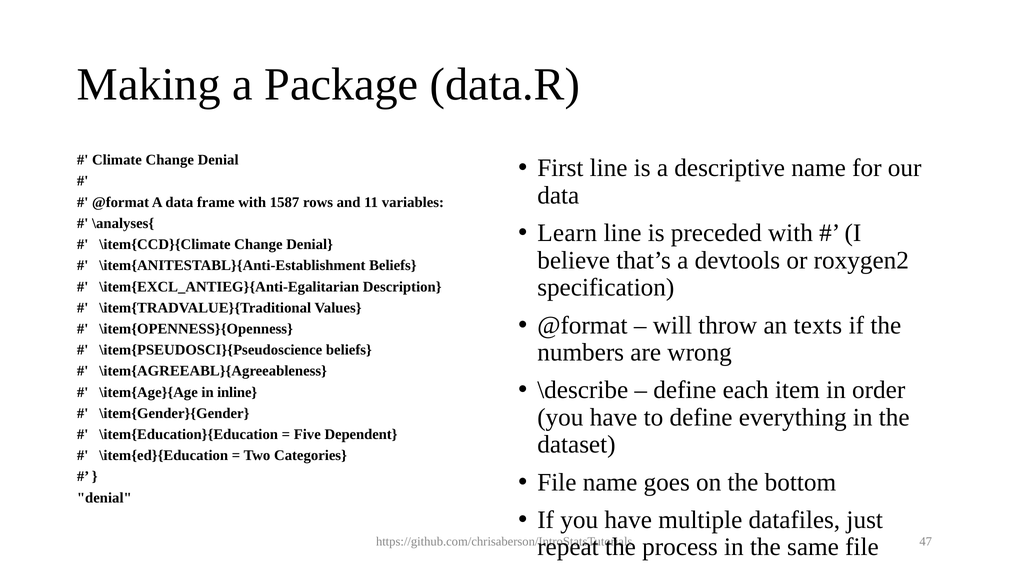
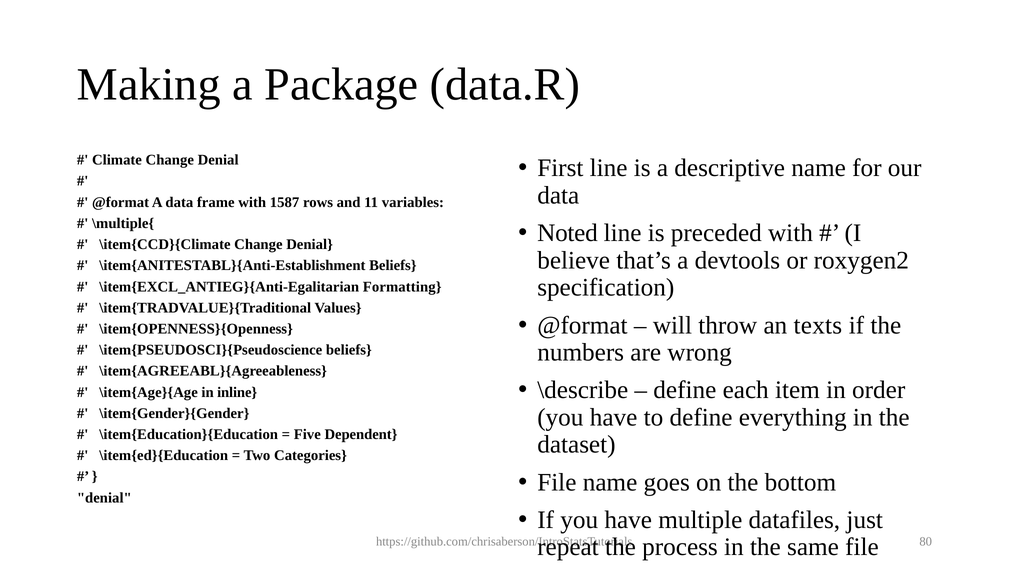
\analyses{: \analyses{ -> \multiple{ (123, 224)
Learn: Learn -> Noted (567, 233)
Description: Description -> Formatting (402, 287)
47: 47 -> 80 (926, 542)
